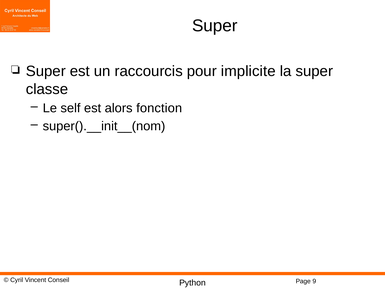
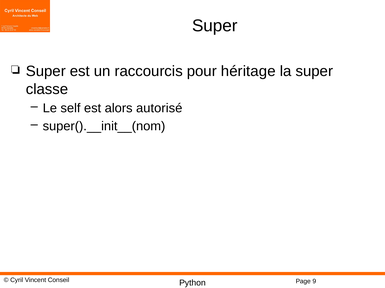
implicite: implicite -> héritage (248, 71)
fonction: fonction -> autorisé (159, 109)
